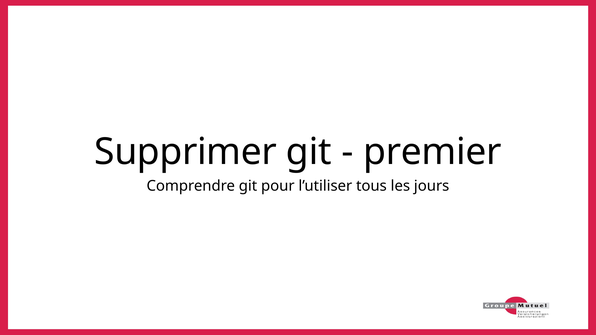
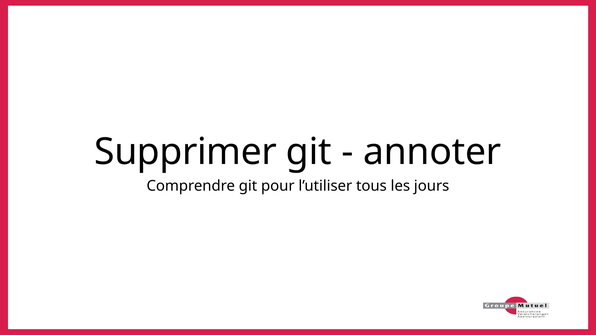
premier: premier -> annoter (432, 152)
